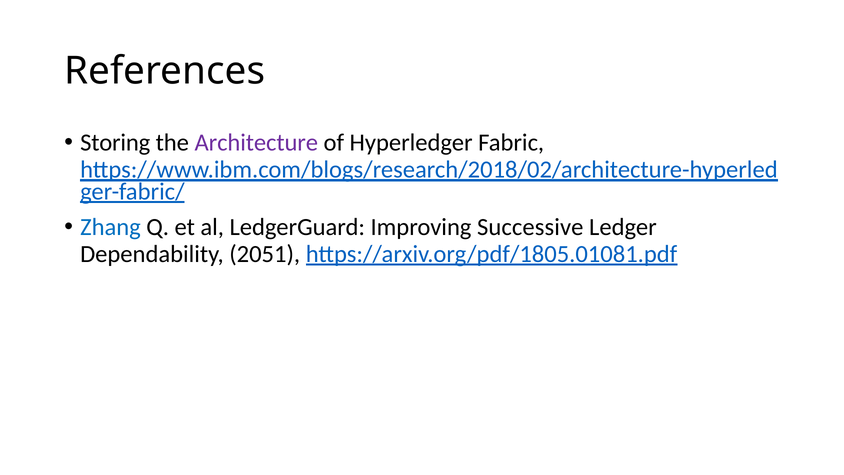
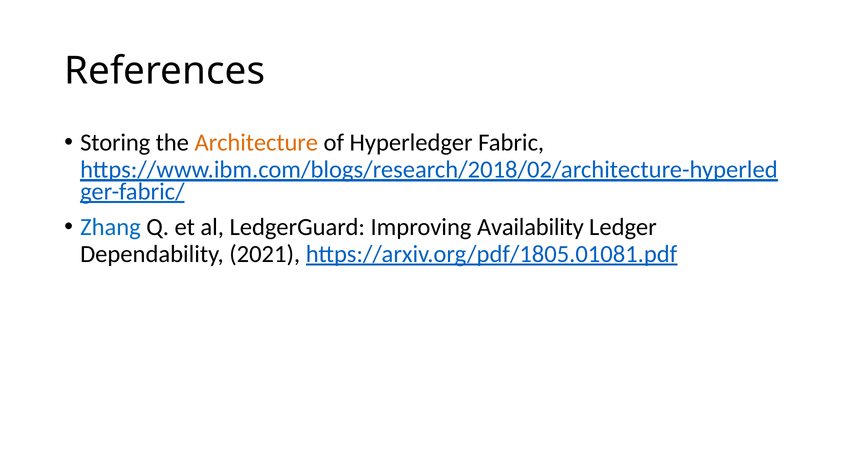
Architecture colour: purple -> orange (256, 143)
Successive: Successive -> Availability (530, 227)
2051: 2051 -> 2021 (265, 254)
